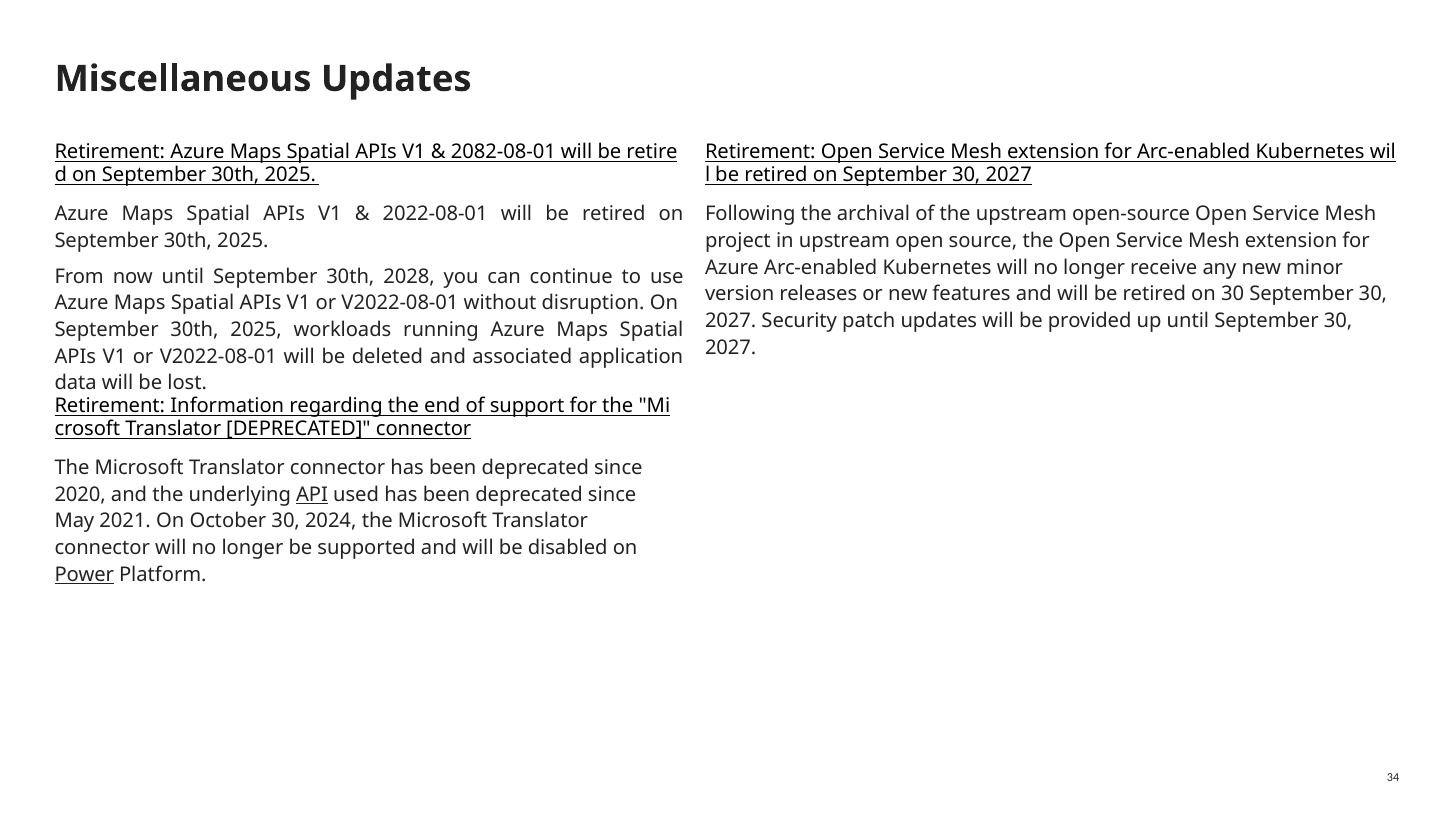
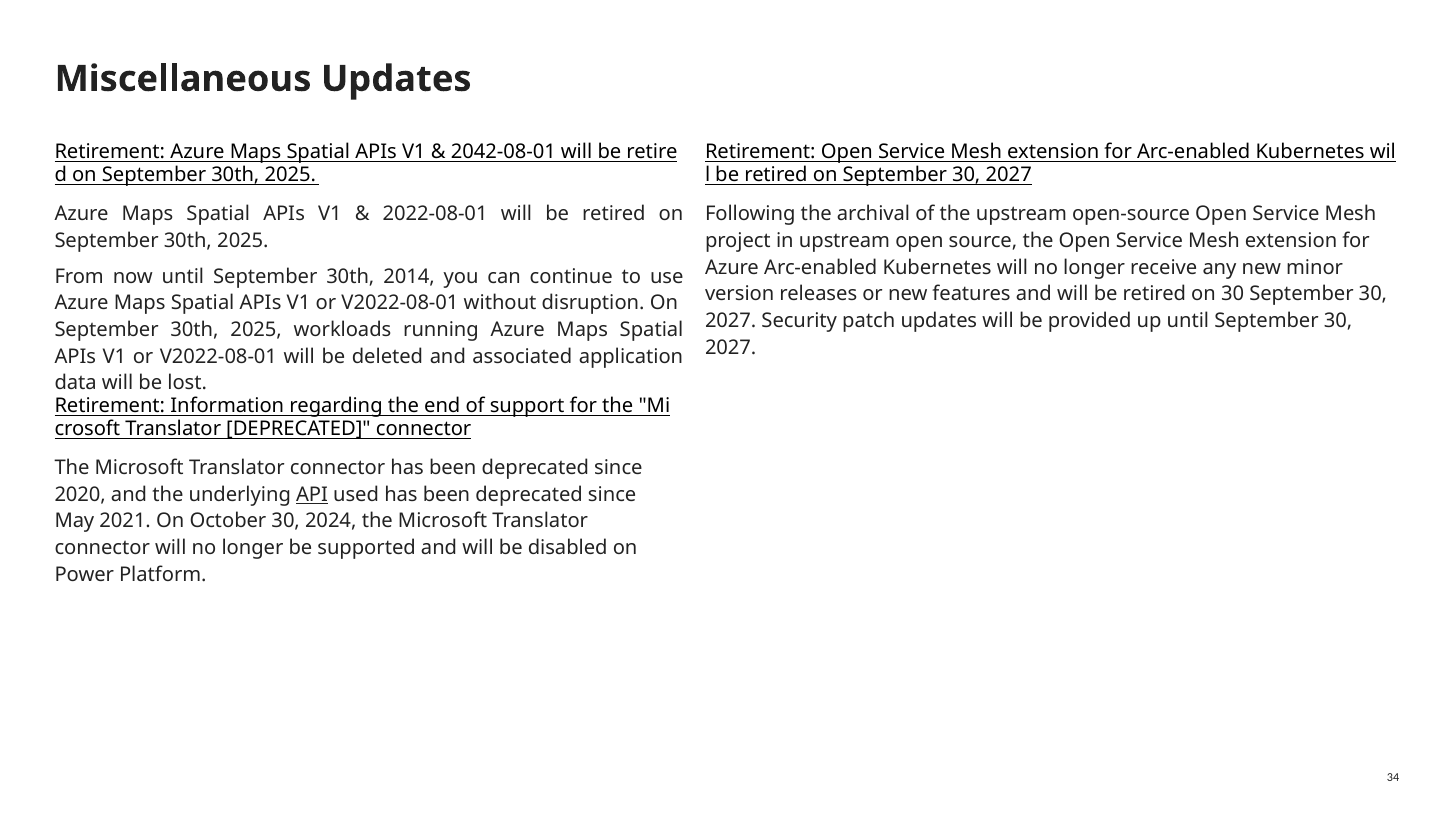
2082-08-01: 2082-08-01 -> 2042-08-01 (503, 152)
2028: 2028 -> 2014 (409, 276)
Power underline: present -> none (84, 575)
